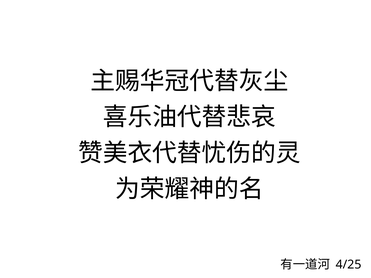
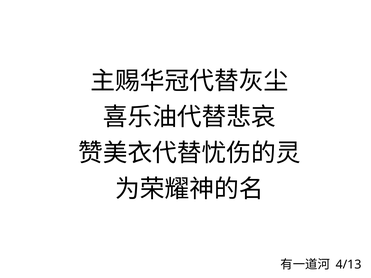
4/25: 4/25 -> 4/13 (348, 265)
